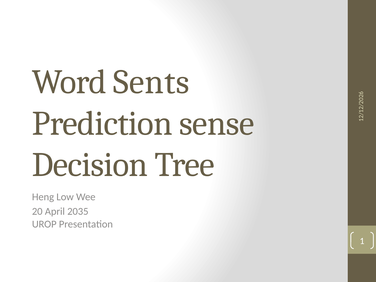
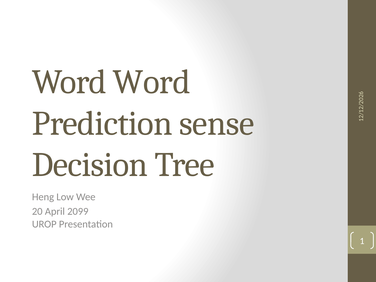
Word Sents: Sents -> Word (152, 82)
2035: 2035 -> 2099 (78, 212)
